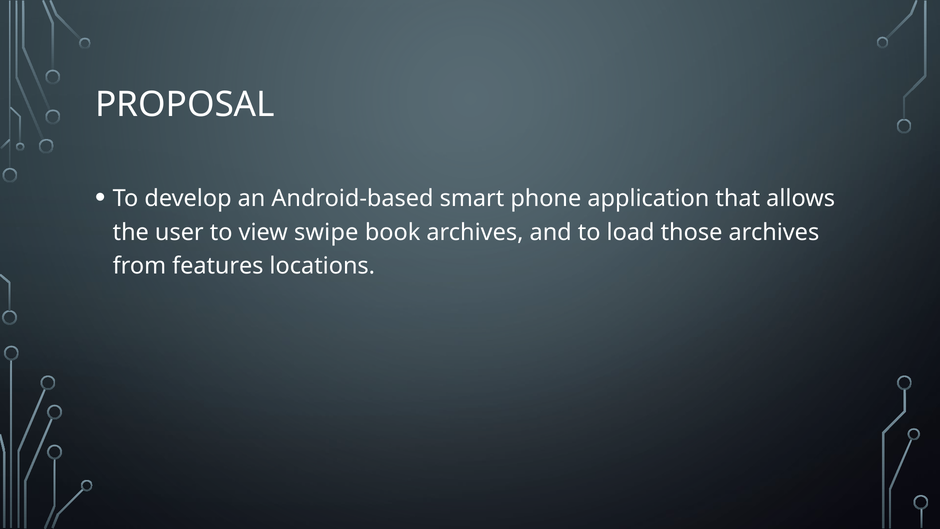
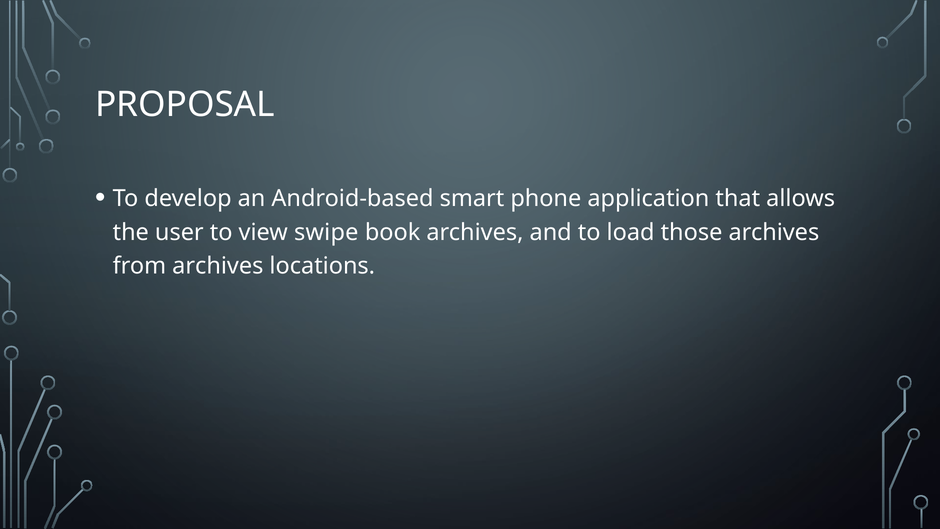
from features: features -> archives (218, 266)
